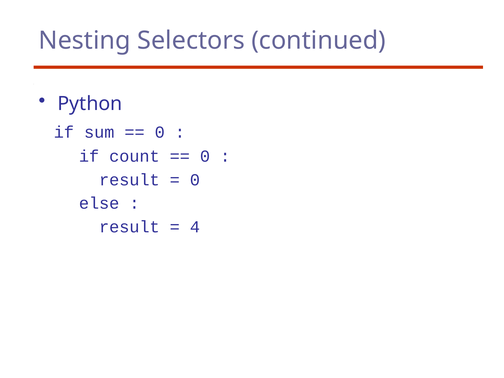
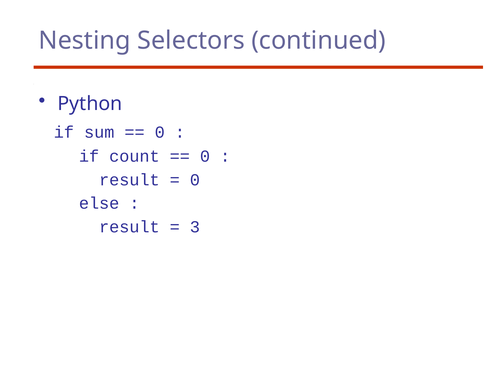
4: 4 -> 3 (195, 227)
